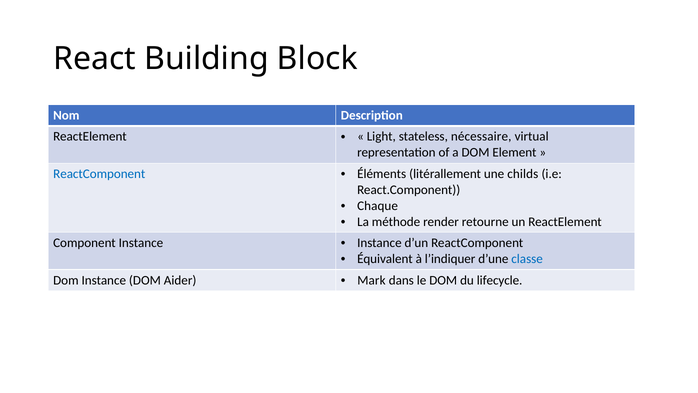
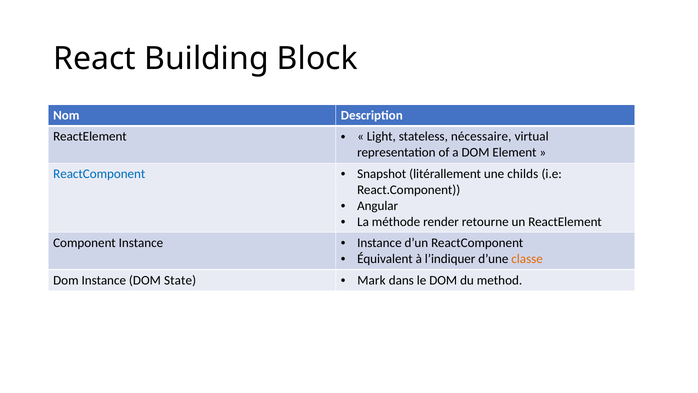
Éléments: Éléments -> Snapshot (382, 174)
Chaque: Chaque -> Angular (378, 206)
classe colour: blue -> orange (527, 259)
Aider: Aider -> State (180, 280)
lifecycle: lifecycle -> method (500, 280)
